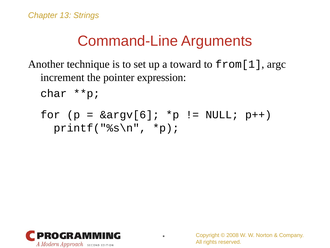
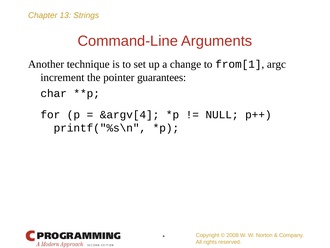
toward: toward -> change (186, 64)
expression: expression -> guarantees (162, 77)
&argv[6: &argv[6 -> &argv[4 (130, 114)
